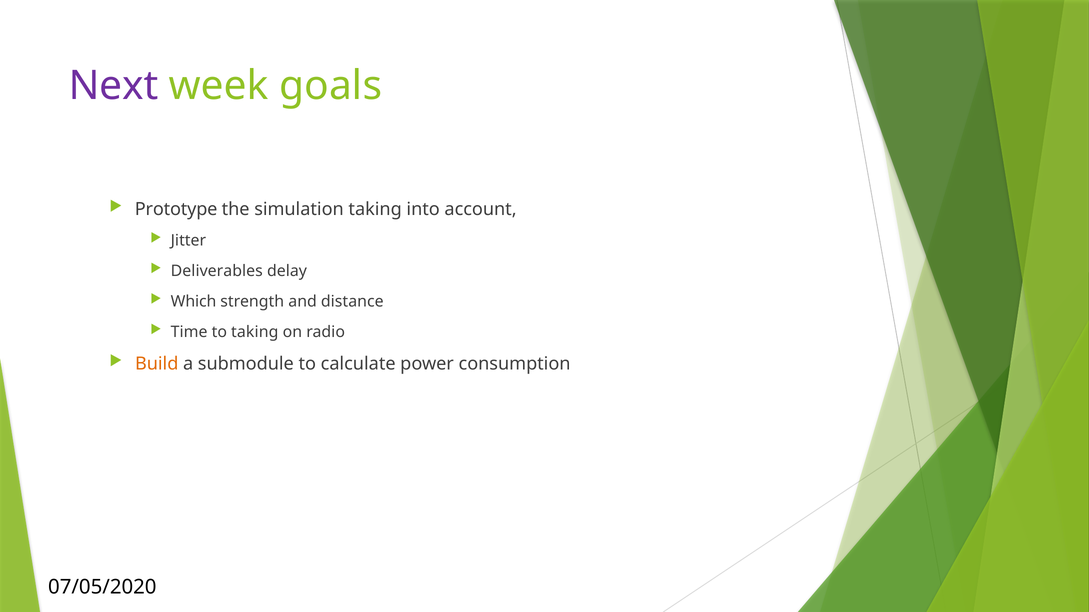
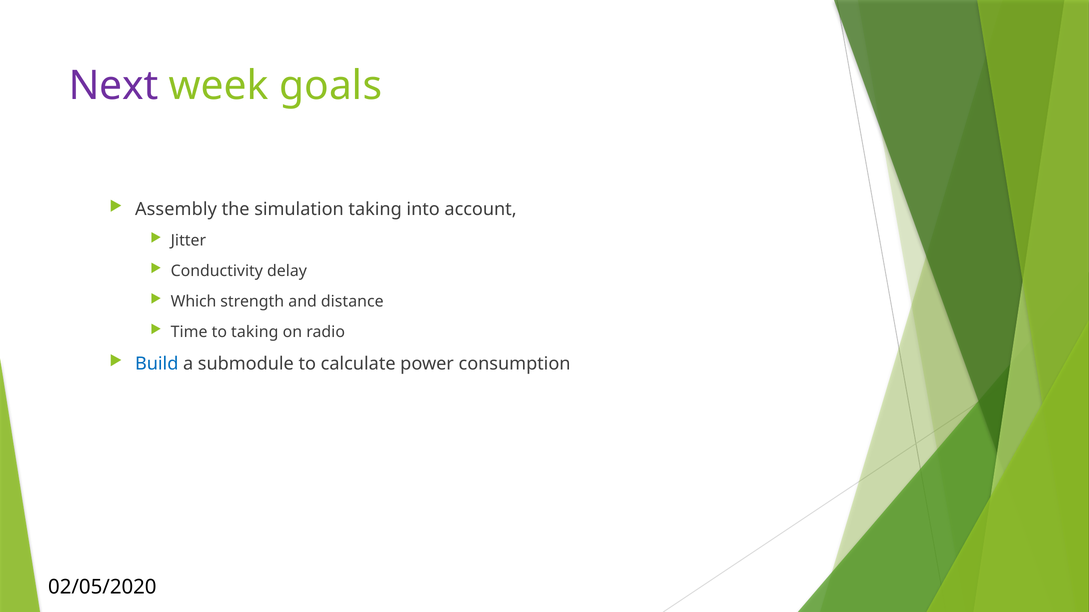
Prototype: Prototype -> Assembly (176, 209)
Deliverables: Deliverables -> Conductivity (217, 271)
Build colour: orange -> blue (157, 364)
07/05/2020: 07/05/2020 -> 02/05/2020 (102, 587)
